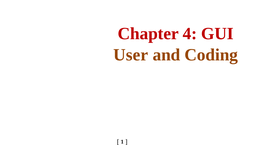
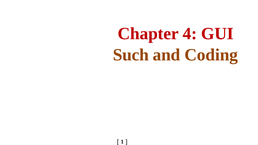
User: User -> Such (131, 55)
